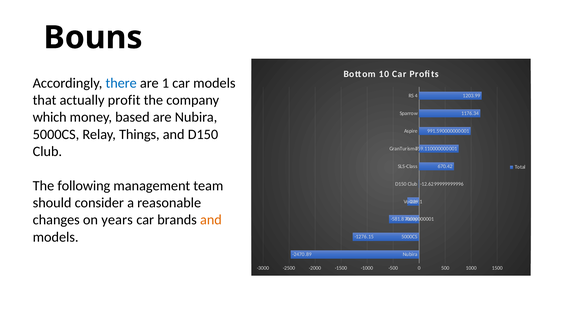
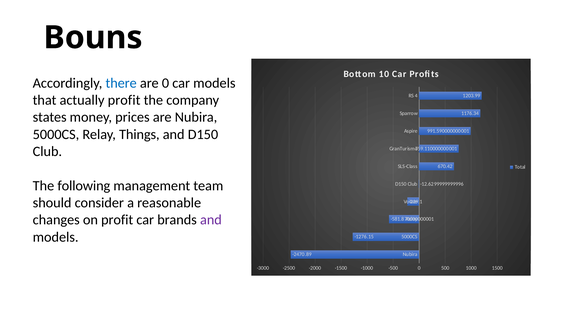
are 1: 1 -> 0 (165, 83)
which: which -> states (50, 117)
based: based -> prices (132, 117)
on years: years -> profit (117, 220)
and colour: orange -> purple (211, 220)
